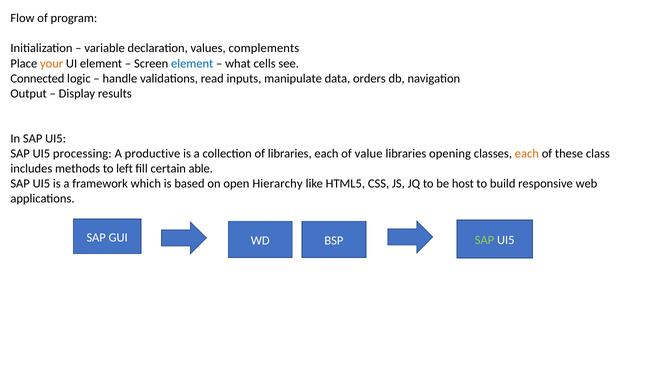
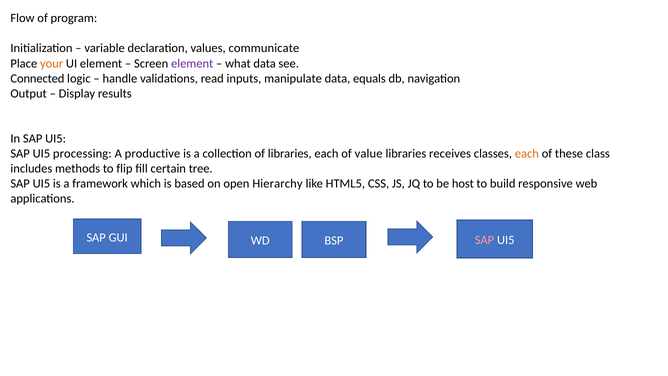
complements: complements -> communicate (264, 48)
element colour: blue -> purple (192, 63)
what cells: cells -> data (265, 63)
orders: orders -> equals (369, 78)
opening: opening -> receives (450, 154)
left: left -> flip (124, 169)
able: able -> tree (201, 169)
SAP colour: light green -> pink (485, 240)
